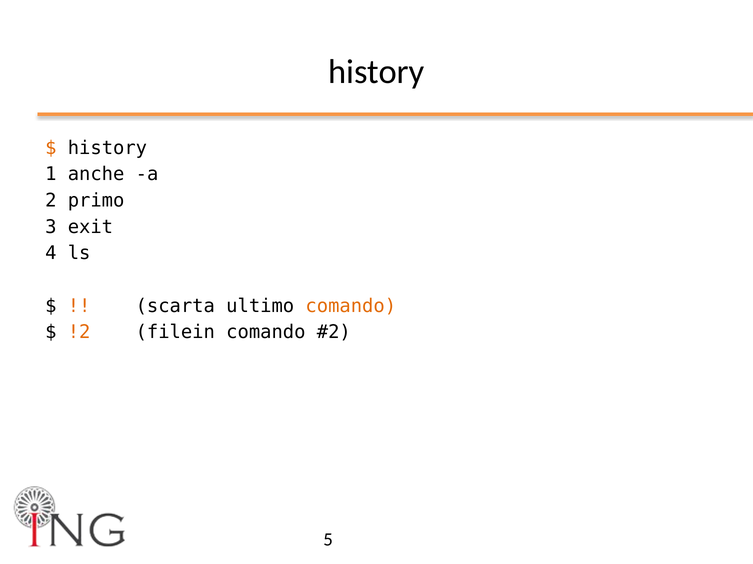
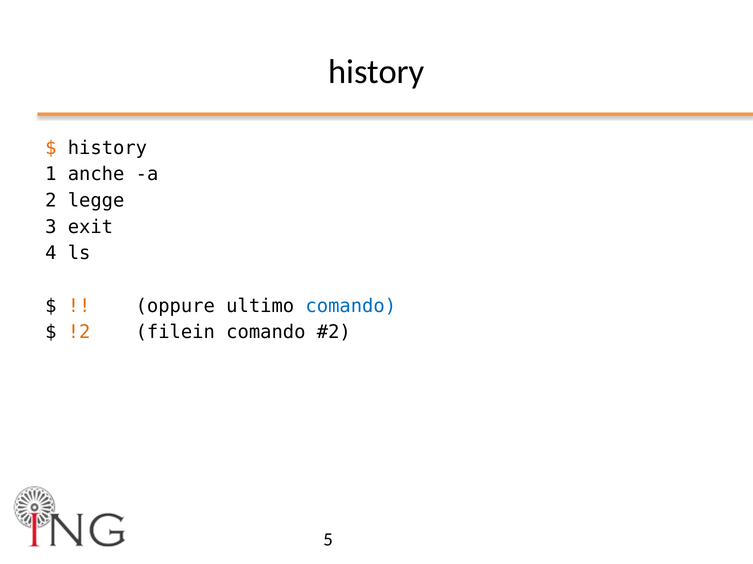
primo: primo -> legge (96, 201)
scarta: scarta -> oppure (175, 306)
comando colour: orange -> blue (351, 306)
